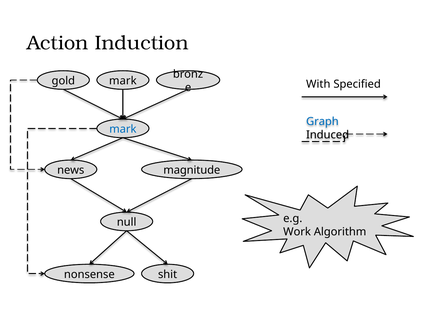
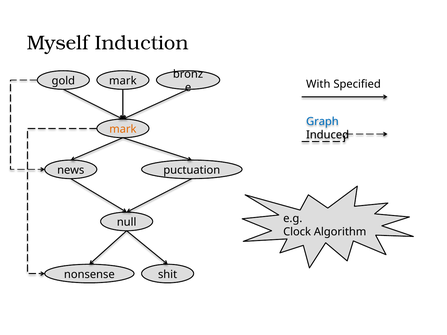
Action: Action -> Myself (58, 43)
mark colour: blue -> orange (123, 129)
magnitude: magnitude -> puctuation (192, 170)
Work: Work -> Clock (297, 232)
